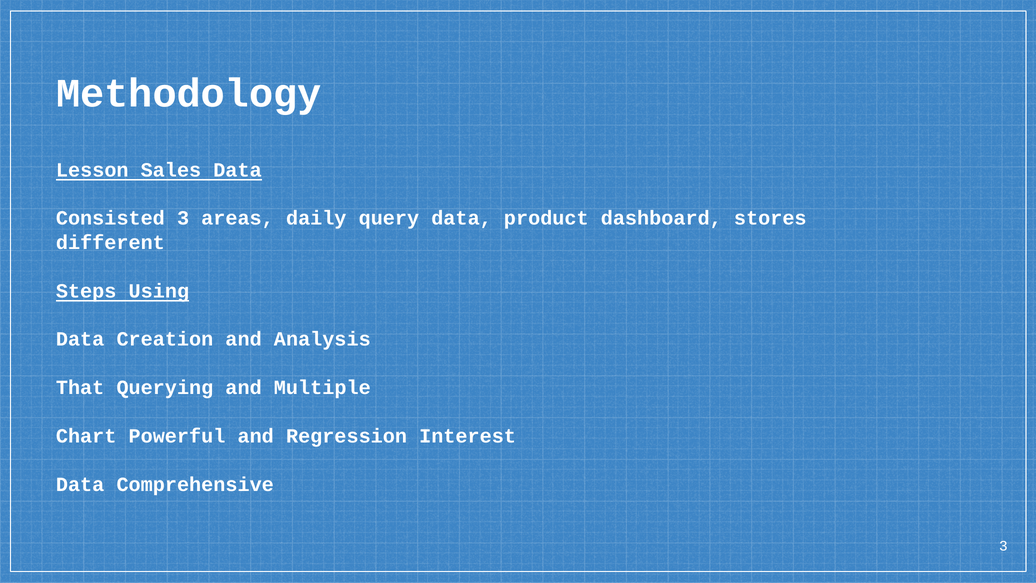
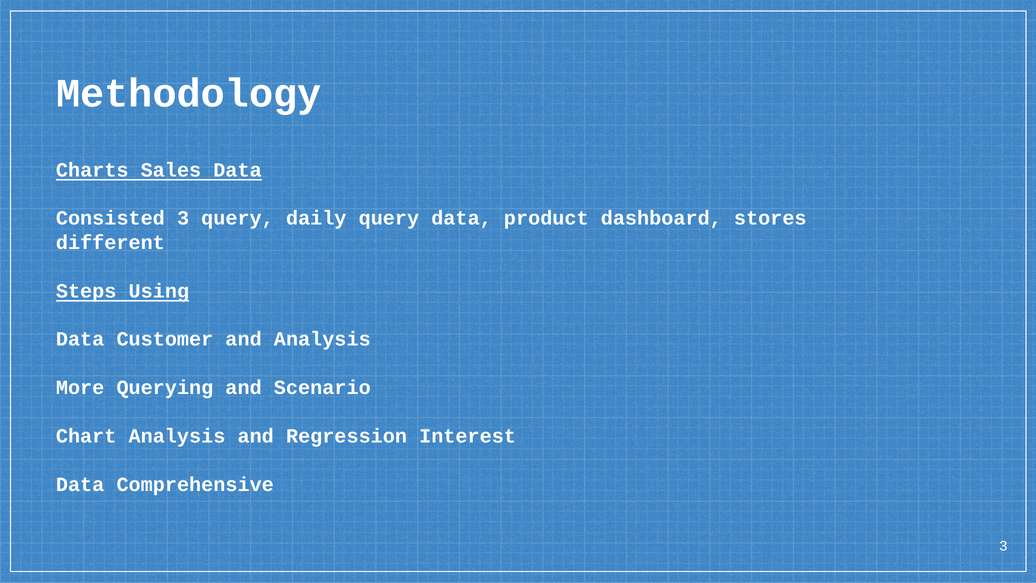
Lesson: Lesson -> Charts (92, 170)
3 areas: areas -> query (238, 218)
Creation: Creation -> Customer (165, 339)
That: That -> More (80, 388)
Multiple: Multiple -> Scenario (322, 388)
Chart Powerful: Powerful -> Analysis (177, 436)
